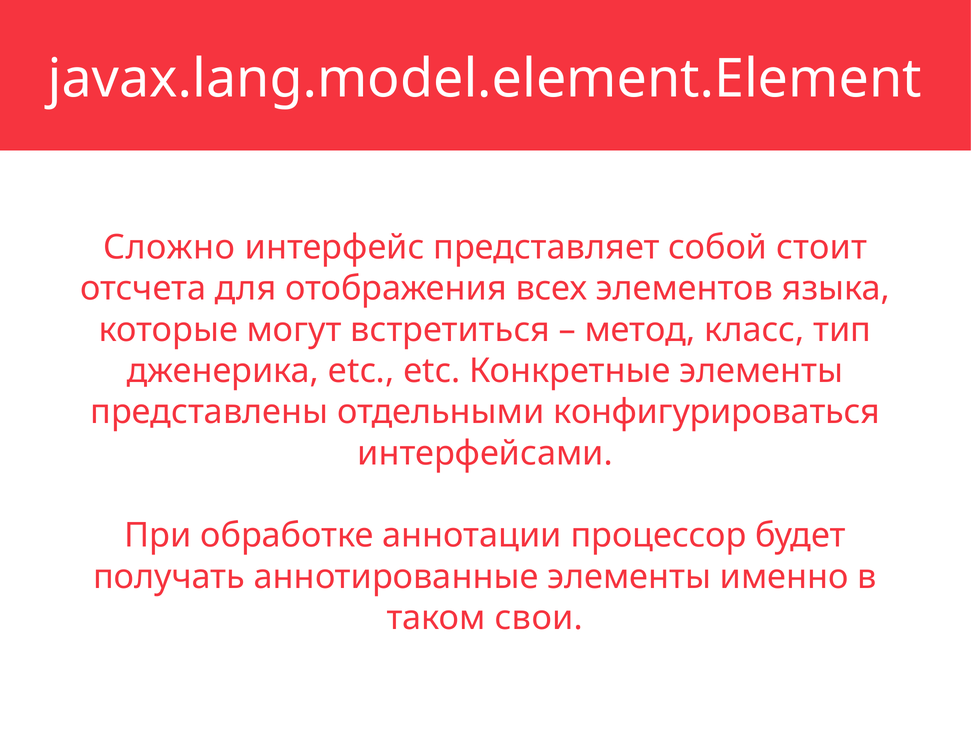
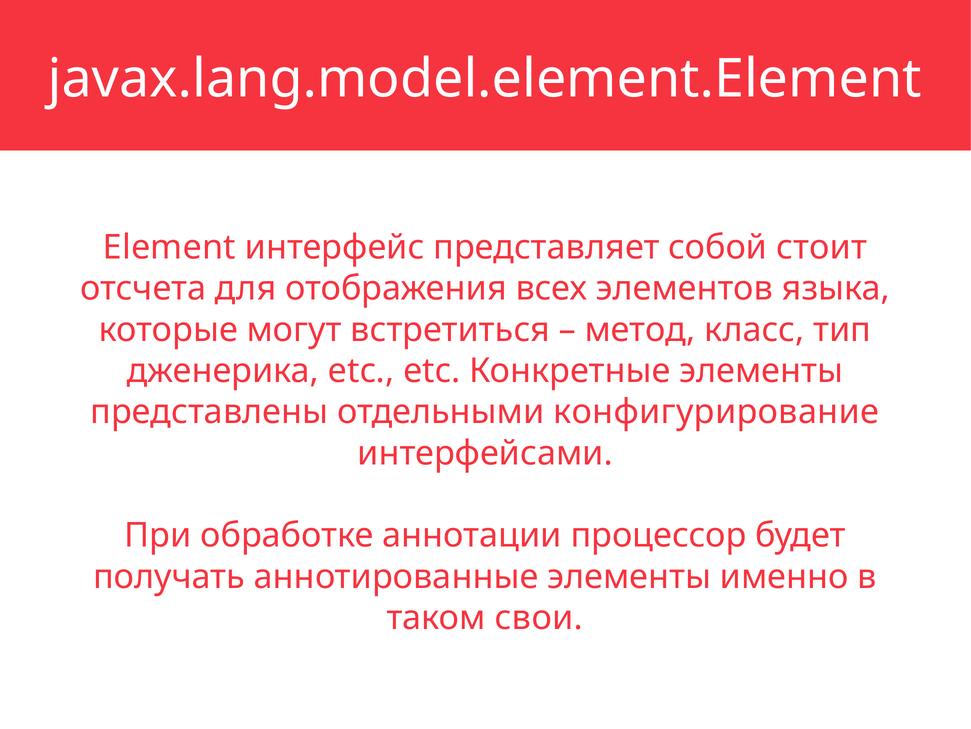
Сложно: Сложно -> Element (169, 247)
конфигурироваться: конфигурироваться -> конфигурирование (716, 412)
